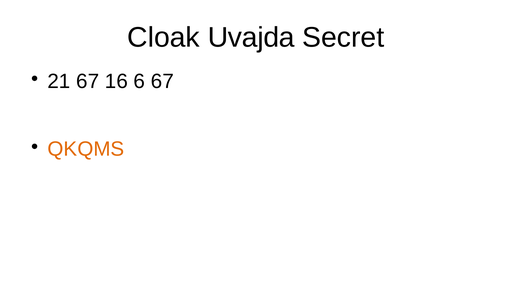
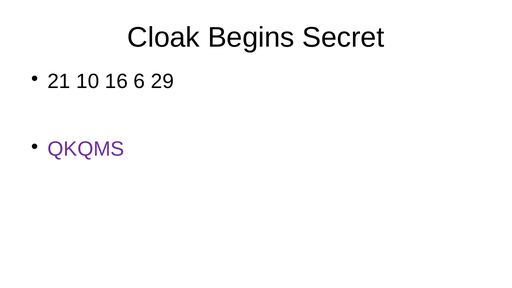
Uvajda: Uvajda -> Begins (251, 37)
21 67: 67 -> 10 (88, 81)
6 67: 67 -> 29 (162, 81)
QKQMS colour: orange -> purple (86, 149)
